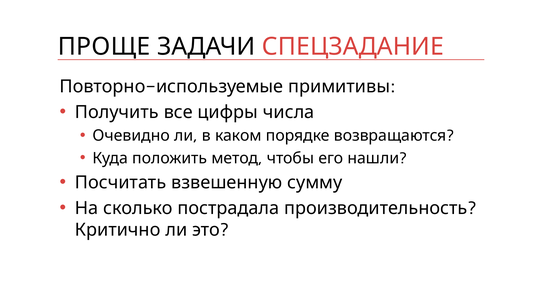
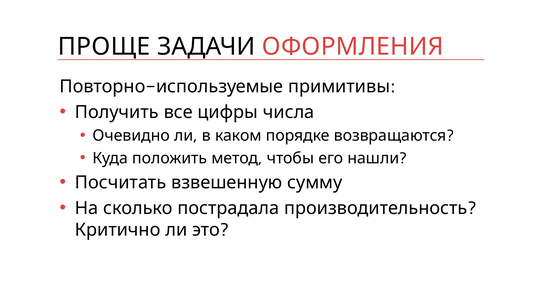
СПЕЦЗАДАНИЕ: СПЕЦЗАДАНИЕ -> ОФОРМЛЕНИЯ (353, 46)
